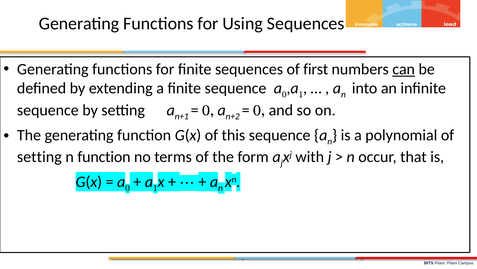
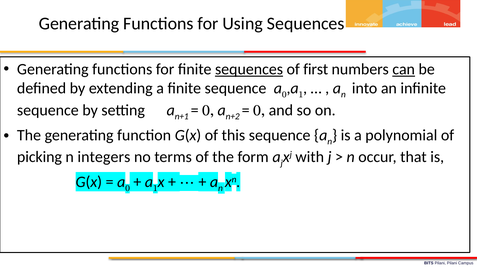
sequences underline: none -> present (249, 69)
setting: setting -> picking (39, 156)
n function: function -> integers (104, 156)
